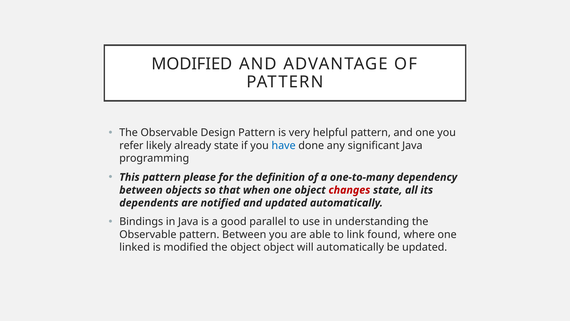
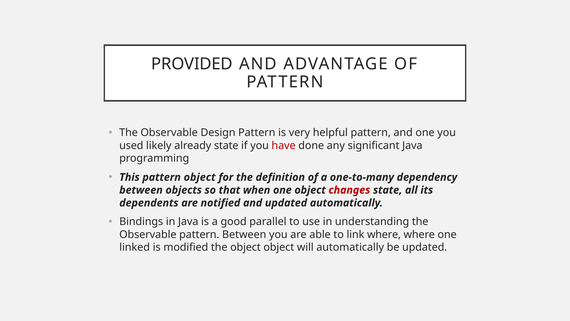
MODIFIED: MODIFIED -> PROVIDED (192, 64)
refer: refer -> used (131, 145)
have colour: blue -> red (284, 145)
pattern please: please -> object (200, 177)
link found: found -> where (384, 234)
